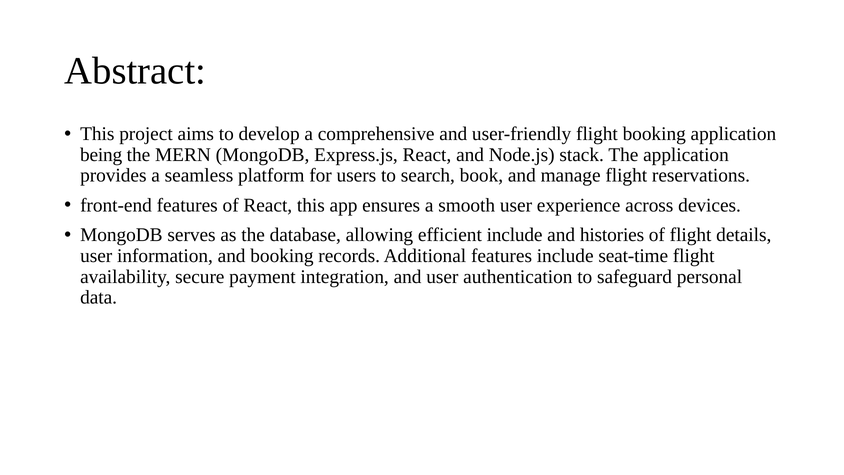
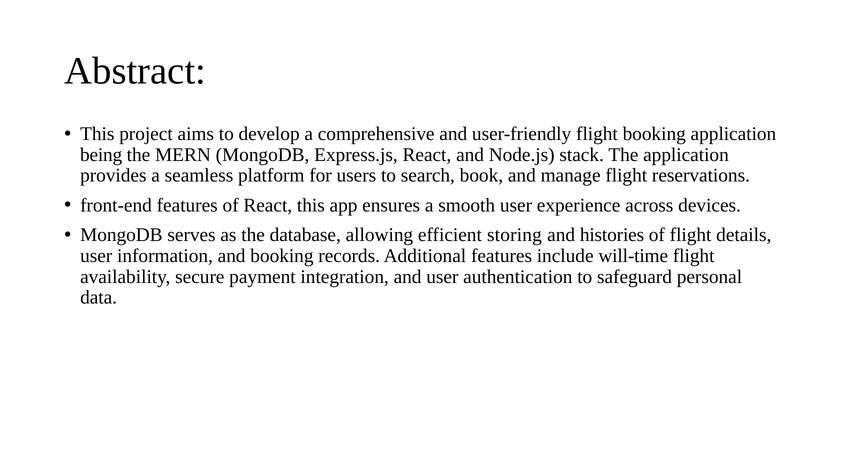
efficient include: include -> storing (514, 235)
seat-time: seat-time -> will-time (633, 256)
